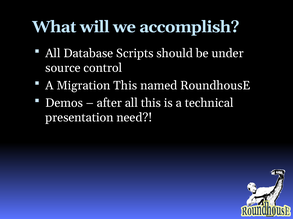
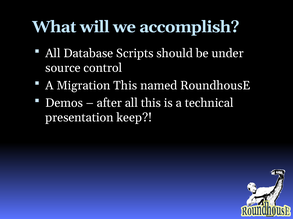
need: need -> keep (134, 118)
